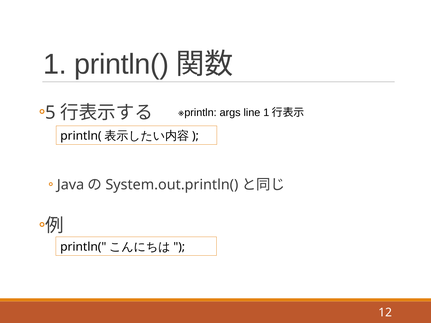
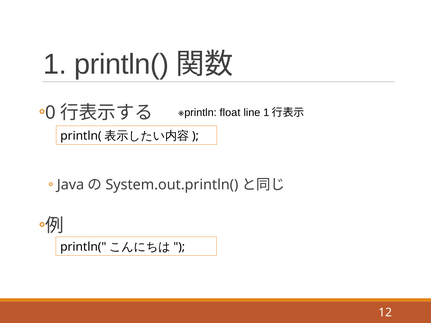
5: 5 -> 0 (51, 113)
args: args -> float (230, 113)
